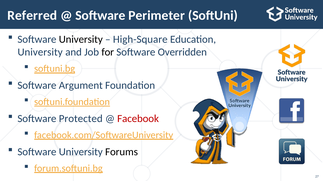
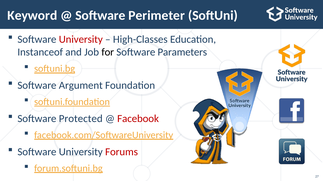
Referred: Referred -> Keyword (32, 16)
University colour: black -> red (81, 39)
High-Square: High-Square -> High-Classes (140, 39)
University: University -> Instanceof (40, 52)
Overridden: Overridden -> Parameters (182, 52)
Forums colour: black -> red (122, 152)
